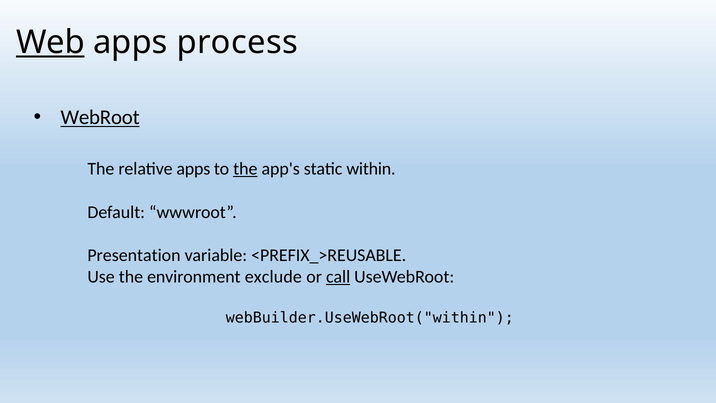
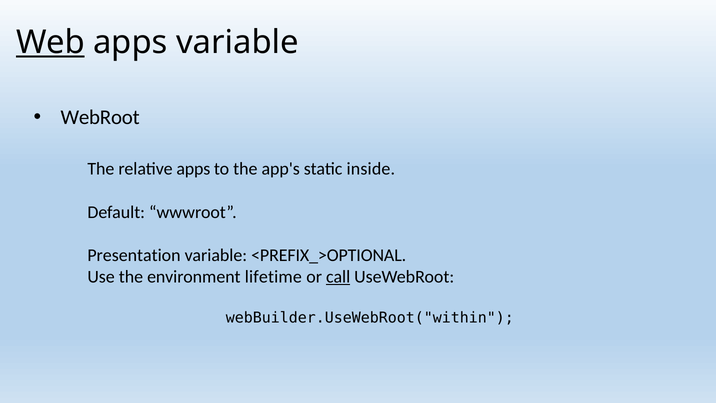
apps process: process -> variable (237, 42)
WebRoot underline: present -> none (100, 118)
the underline: present -> none (245, 169)
within: within -> inside (371, 169)
<PREFIX_>REUSABLE: <PREFIX_>REUSABLE -> <PREFIX_>OPTIONAL (329, 255)
exclude: exclude -> lifetime (273, 277)
